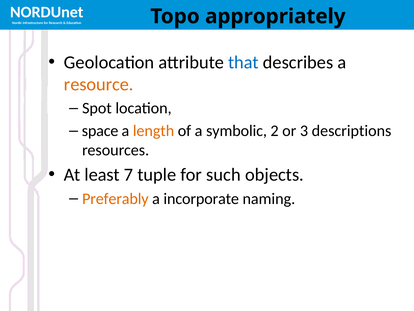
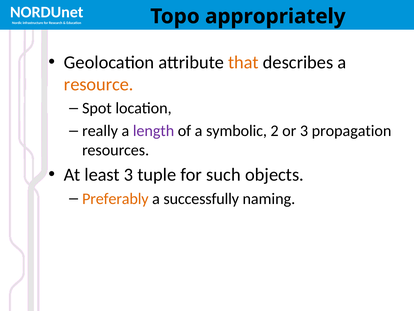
that colour: blue -> orange (243, 62)
space: space -> really (100, 131)
length colour: orange -> purple (154, 131)
descriptions: descriptions -> propagation (352, 131)
least 7: 7 -> 3 (129, 175)
incorporate: incorporate -> successfully (201, 198)
